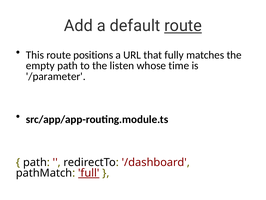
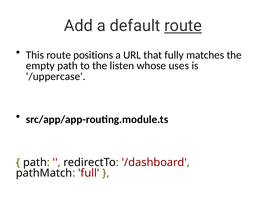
time: time -> uses (179, 66)
/parameter: /parameter -> /uppercase (56, 76)
full underline: present -> none (89, 173)
